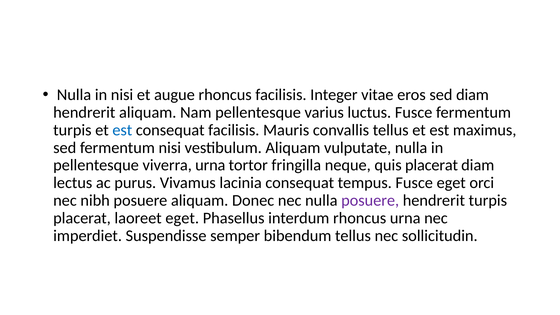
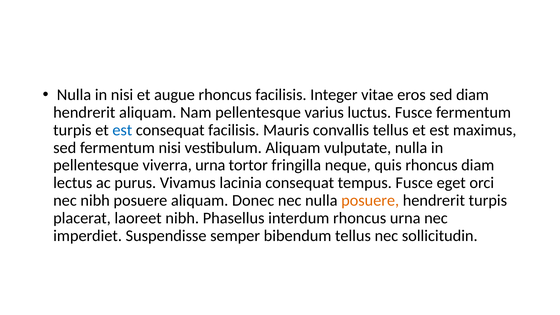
quis placerat: placerat -> rhoncus (432, 165)
posuere colour: purple -> orange (370, 201)
laoreet eget: eget -> nibh (182, 218)
